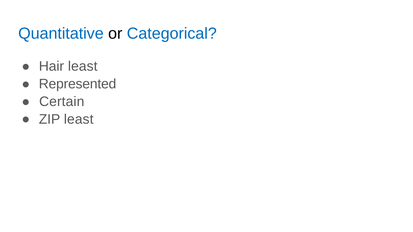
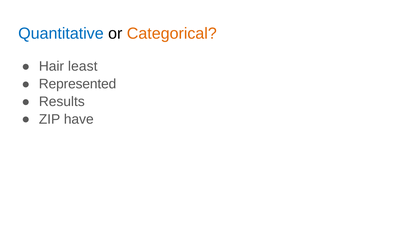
Categorical colour: blue -> orange (172, 33)
Certain: Certain -> Results (62, 102)
ZIP least: least -> have (79, 119)
